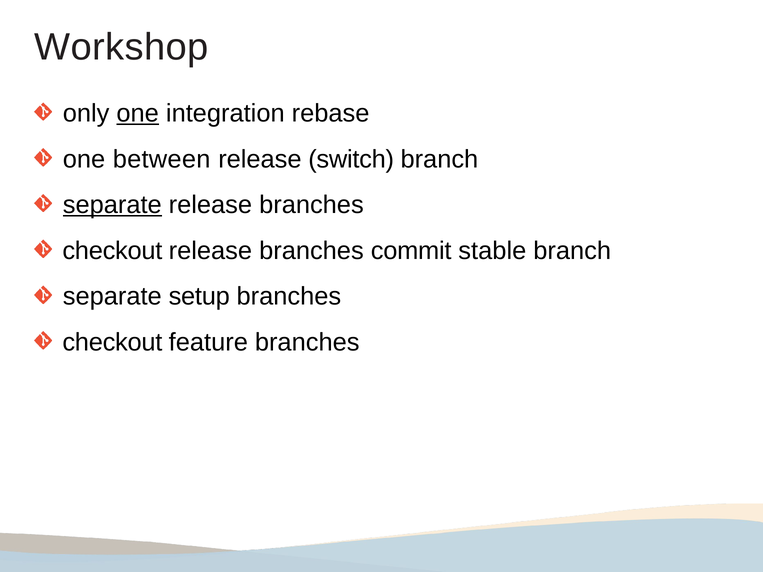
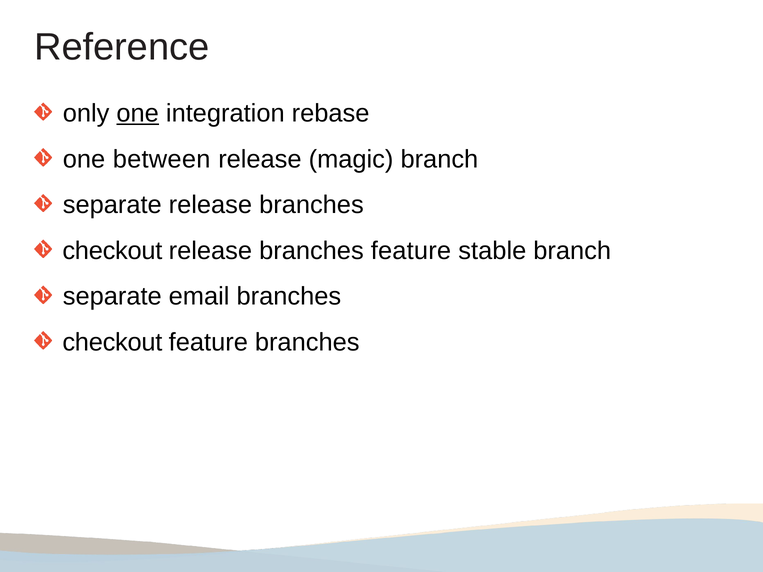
Workshop: Workshop -> Reference (122, 47)
switch: switch -> magic (351, 159)
separate underline: present -> none (112, 205)
branches commit: commit -> feature (411, 251)
setup: setup -> email (199, 297)
